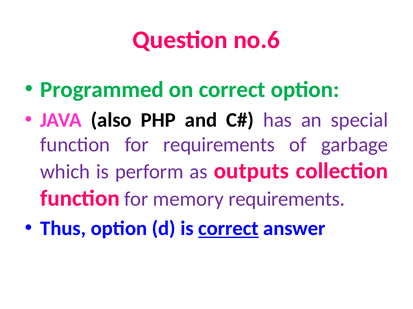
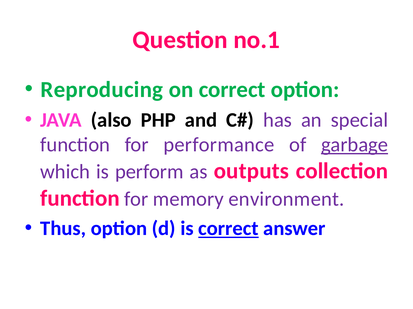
no.6: no.6 -> no.1 (257, 40)
Programmed: Programmed -> Reproducing (102, 90)
for requirements: requirements -> performance (219, 145)
garbage underline: none -> present (355, 145)
memory requirements: requirements -> environment (286, 200)
